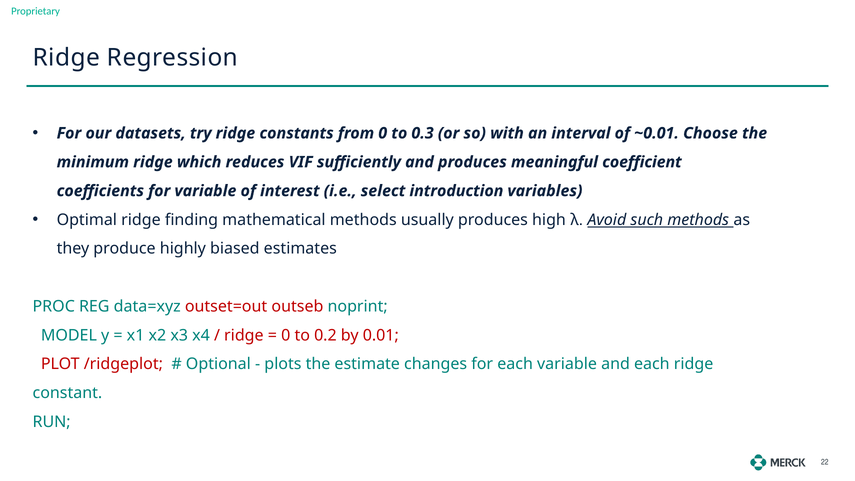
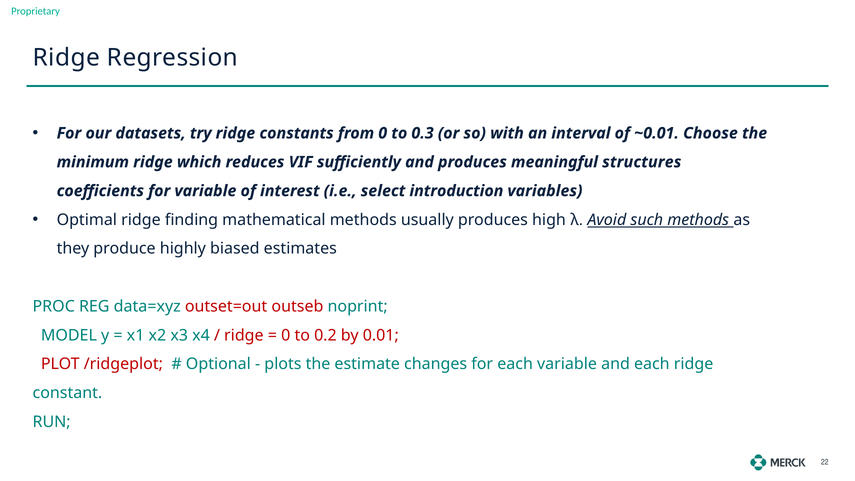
coefficient: coefficient -> structures (642, 162)
